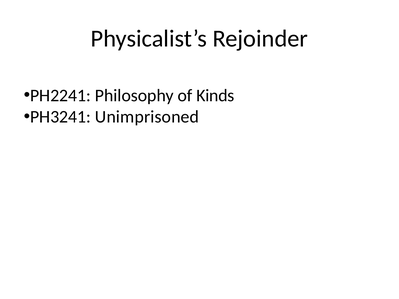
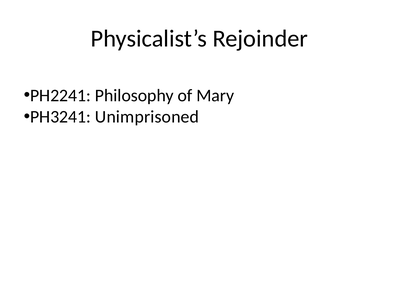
Kinds: Kinds -> Mary (215, 96)
